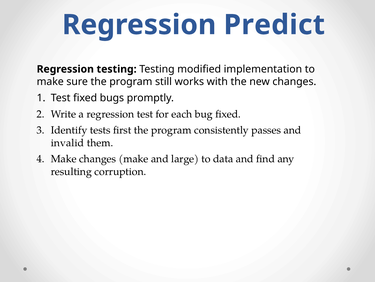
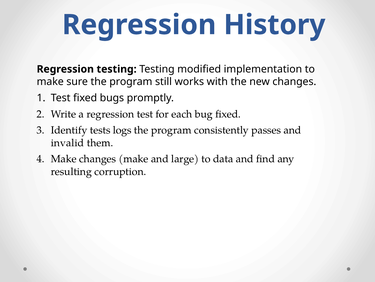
Predict: Predict -> History (274, 25)
first: first -> logs (122, 130)
